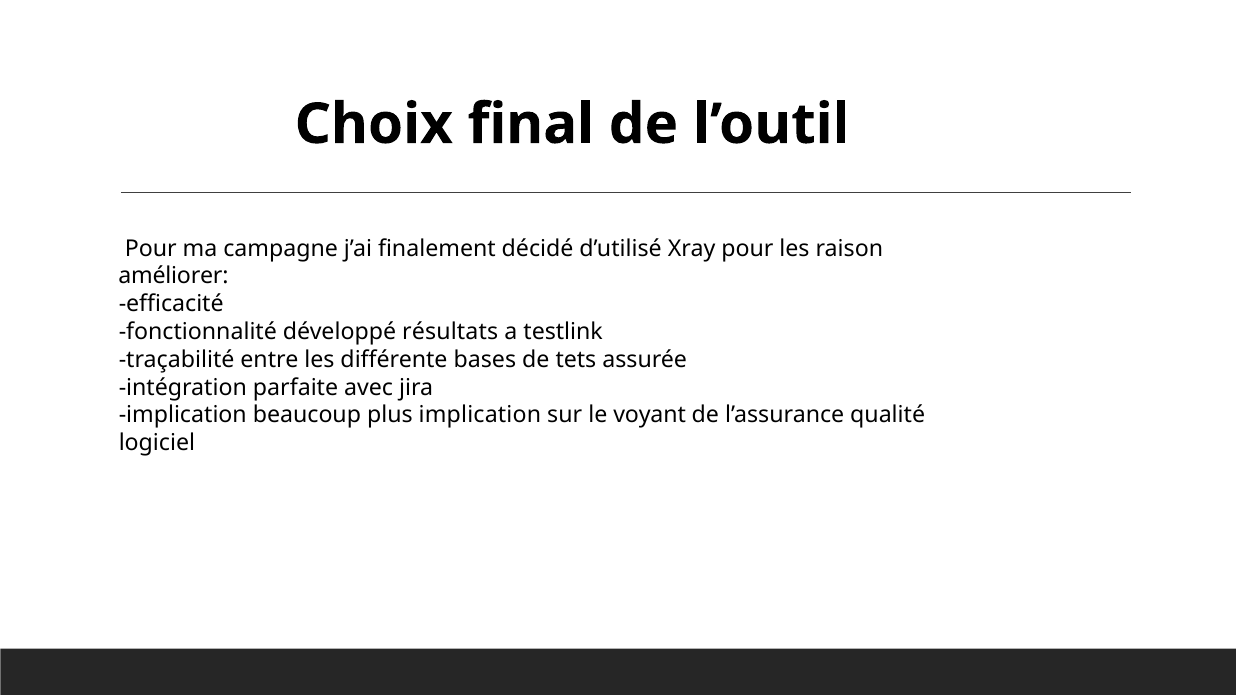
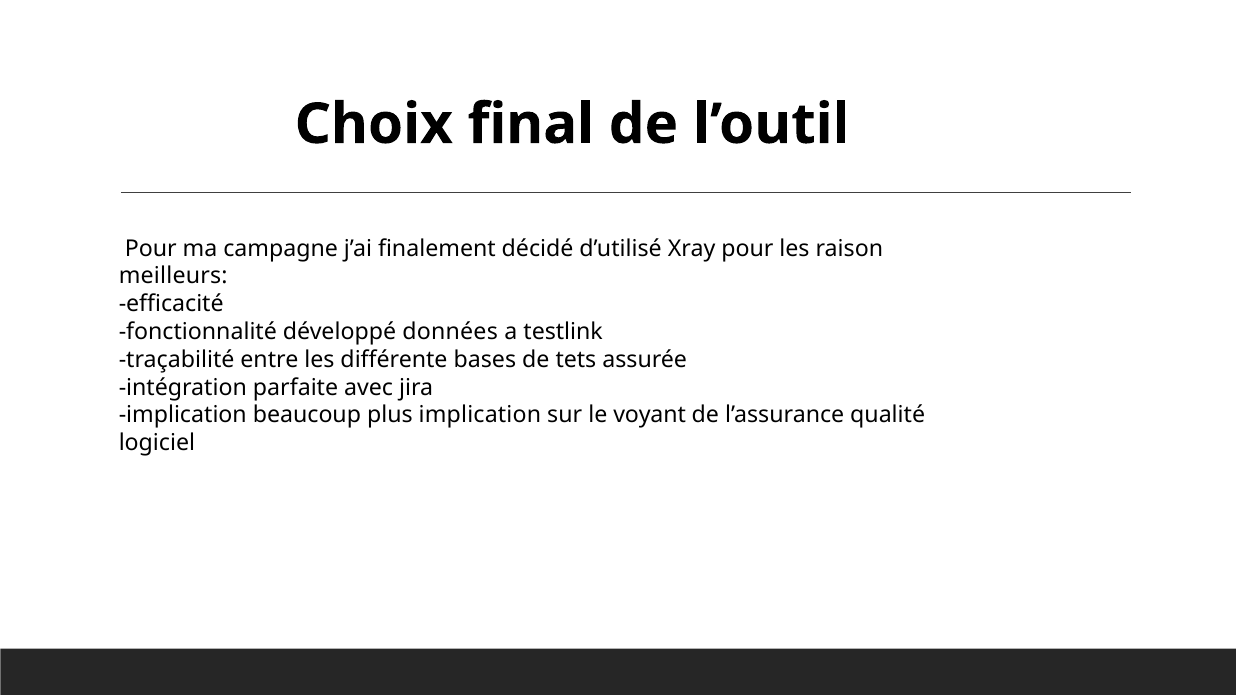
améliorer: améliorer -> meilleurs (173, 276)
résultats: résultats -> données (450, 332)
